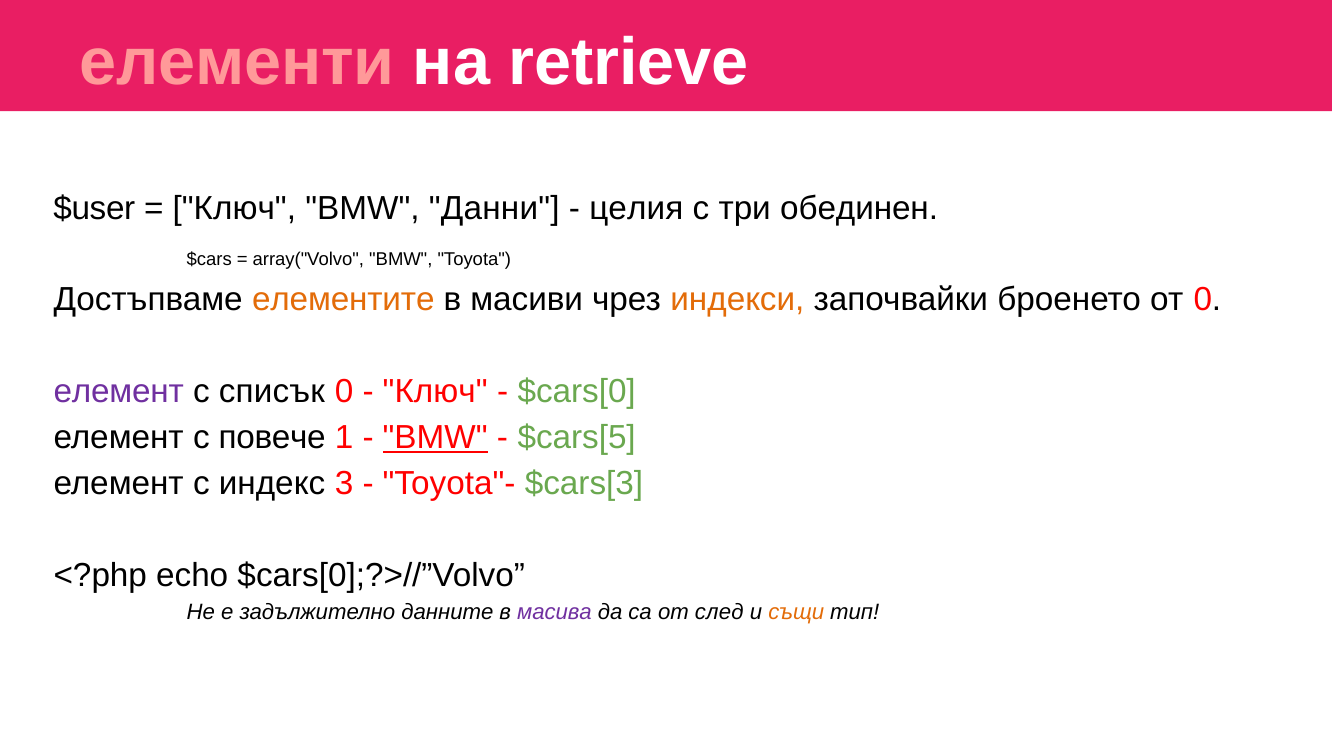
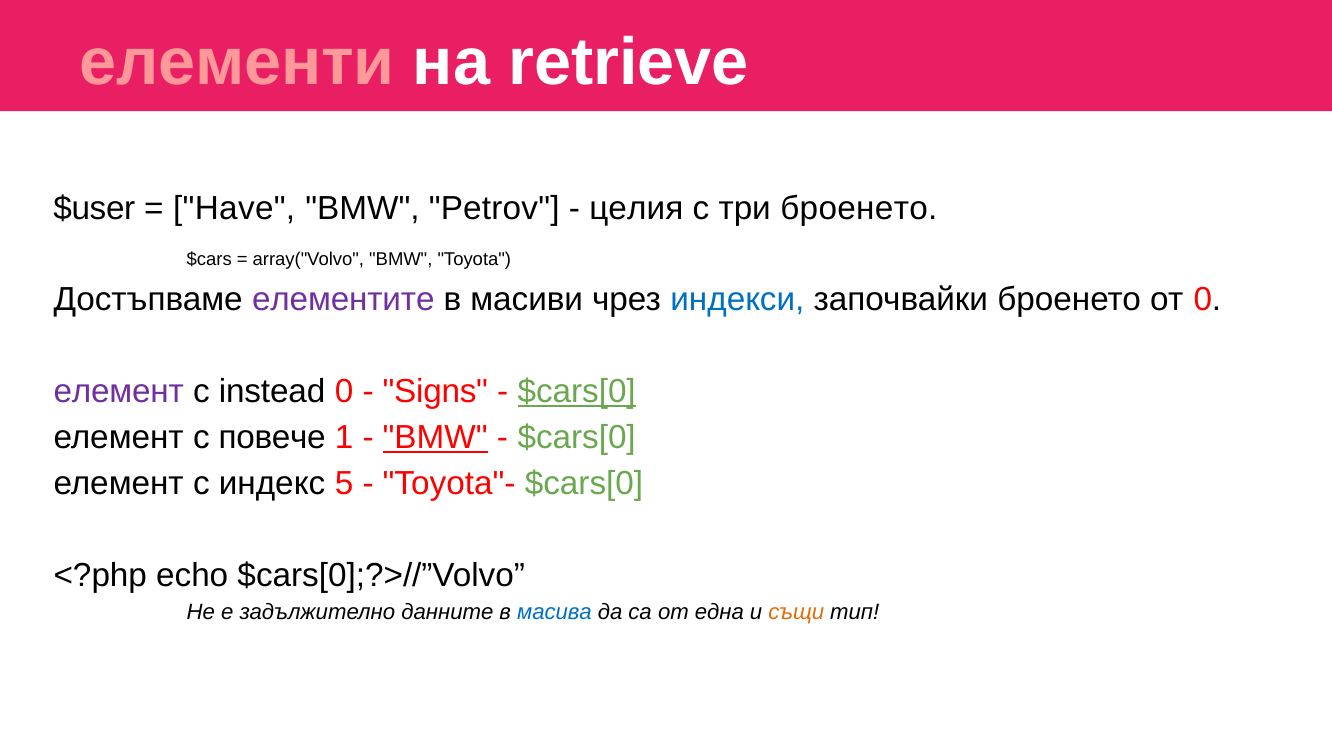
Ключ: Ключ -> Have (234, 208)
Данни: Данни -> Petrov (494, 208)
три обединен: обединен -> броенето (859, 208)
елементите colour: orange -> purple (343, 300)
индекси colour: orange -> blue (737, 300)
списък: списък -> instead (272, 392)
Ключ: Ключ -> Signs (435, 392)
$cars[0 underline: none -> present (577, 392)
$cars[5: $cars[5 -> $cars[0 (577, 438)
3: 3 -> 5 (344, 484)
Toyota"- $cars[3: $cars[3 -> $cars[0 (584, 484)
масива colour: purple -> blue (554, 612)
след: след -> една (719, 612)
